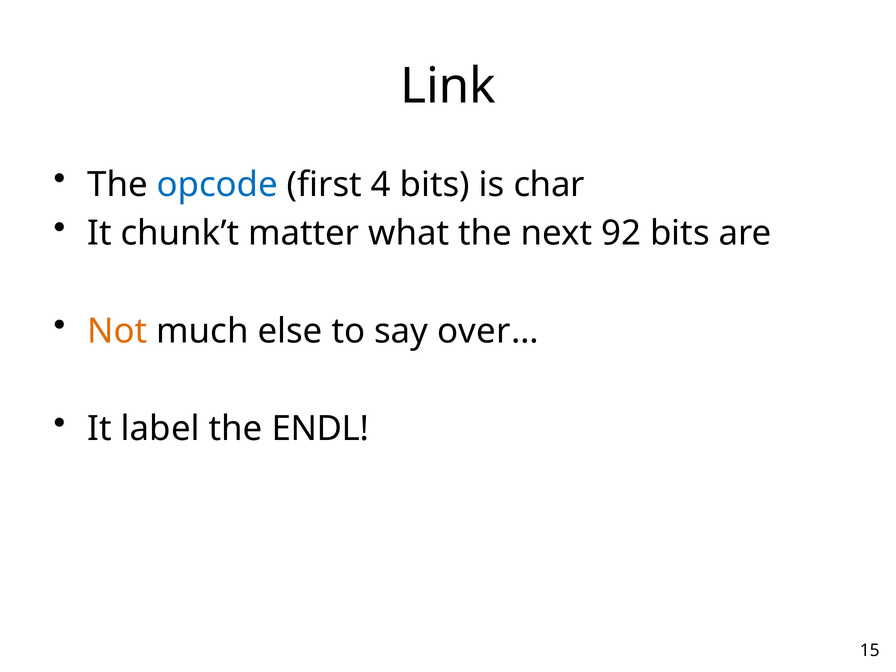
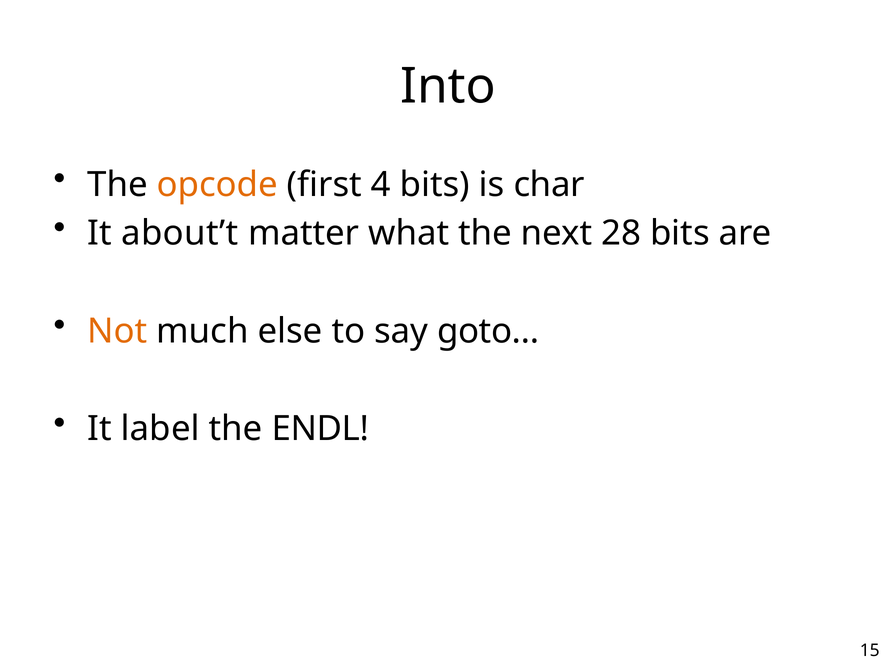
Link: Link -> Into (448, 86)
opcode colour: blue -> orange (217, 185)
chunk’t: chunk’t -> about’t (180, 233)
92: 92 -> 28 (621, 233)
over…: over… -> goto… (488, 331)
